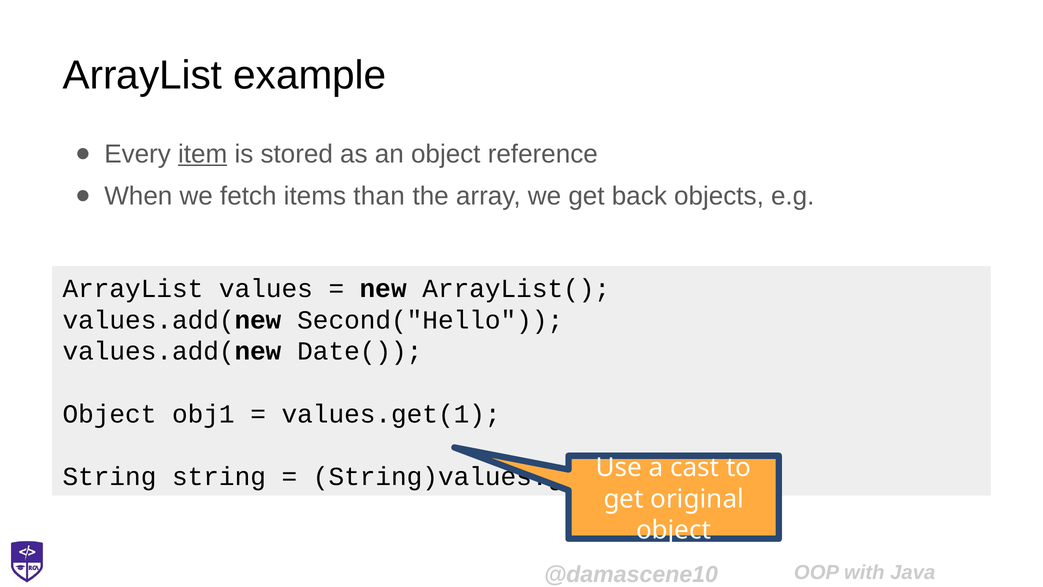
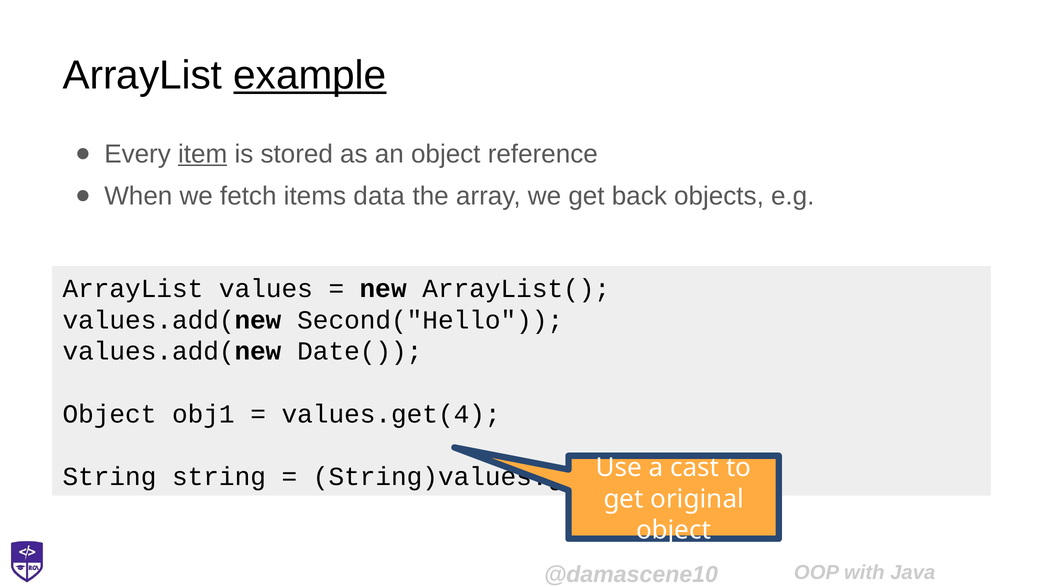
example underline: none -> present (310, 75)
than: than -> data (379, 196)
values.get(1: values.get(1 -> values.get(4 (391, 414)
